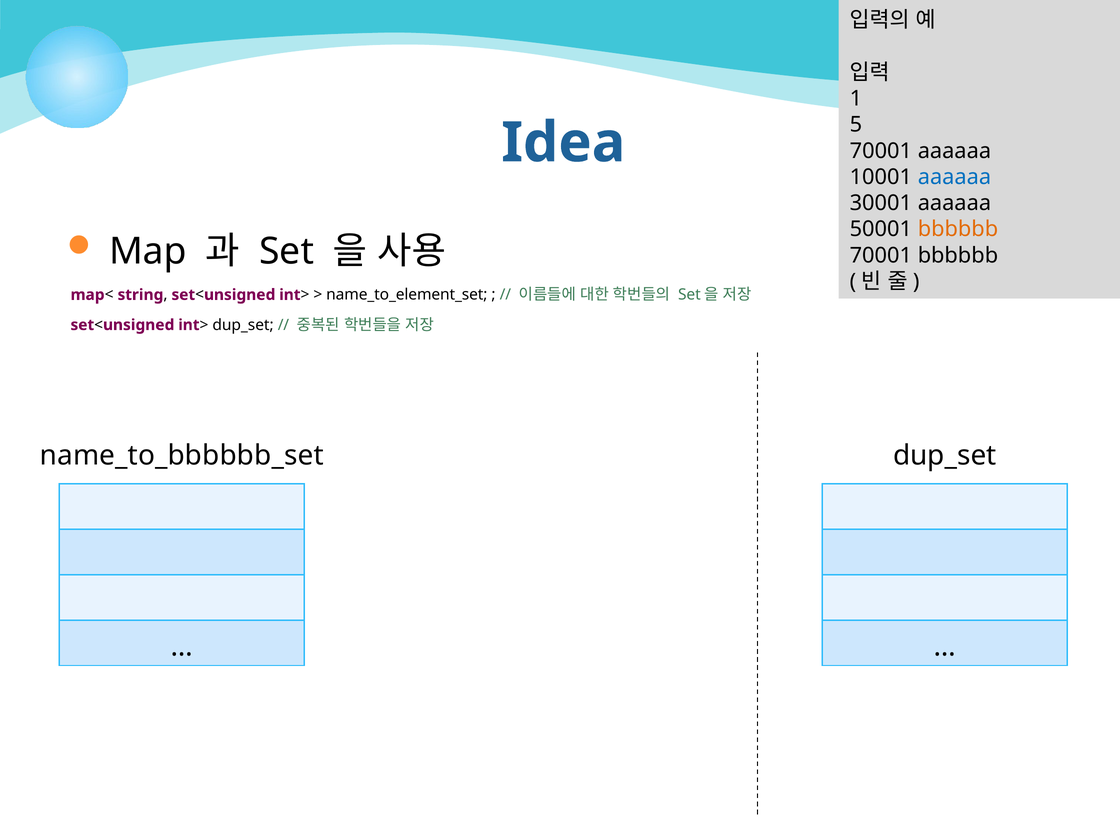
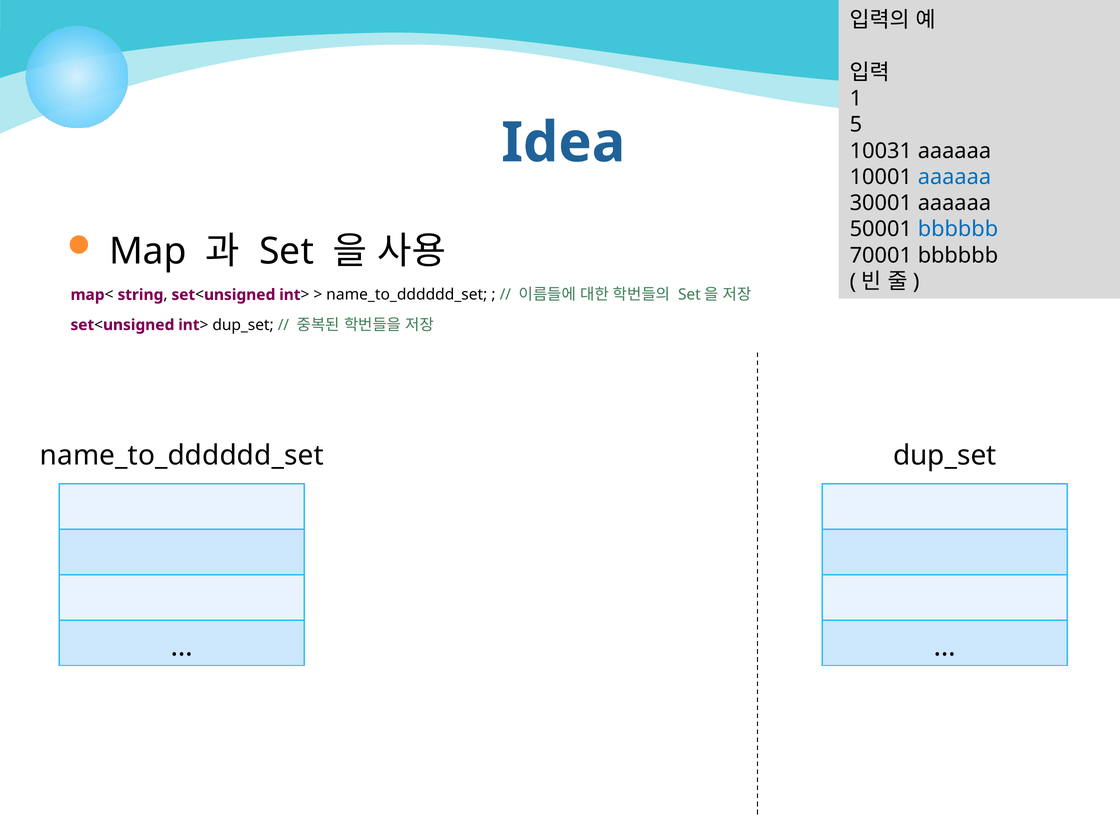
70001: 70001 -> 10031 (881, 151)
bbbbbb colour: orange -> blue (958, 229)
name_to_element_set: name_to_element_set -> name_to_dddddd_set (407, 295)
name_to_bbbbbb_set: name_to_bbbbbb_set -> name_to_dddddd_set (182, 455)
